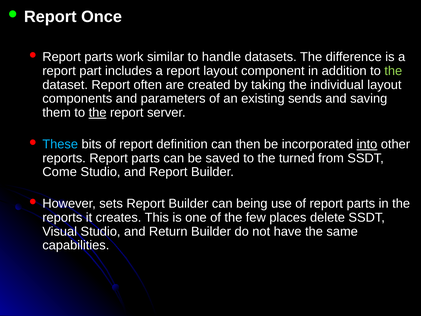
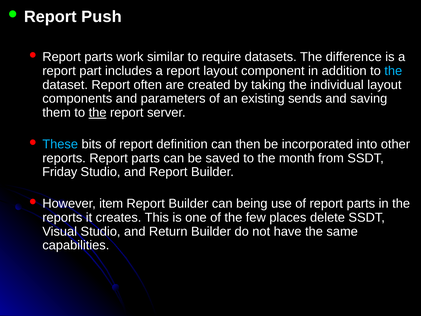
Once: Once -> Push (101, 17)
handle: handle -> require (222, 57)
the colour: light green -> light blue (393, 71)
into underline: present -> none (367, 144)
turned: turned -> month (297, 158)
Come: Come -> Friday (60, 172)
sets: sets -> item (111, 204)
